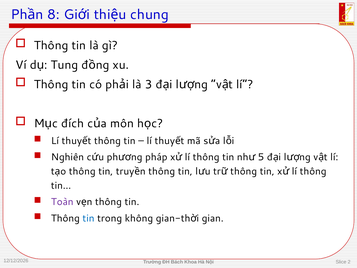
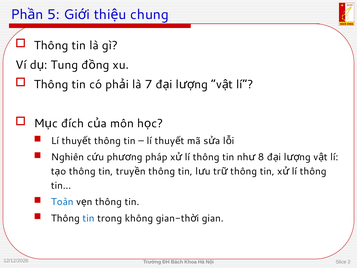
8: 8 -> 5 (53, 15)
3: 3 -> 7 (149, 84)
5: 5 -> 8 (261, 157)
Toàn colour: purple -> blue (62, 202)
